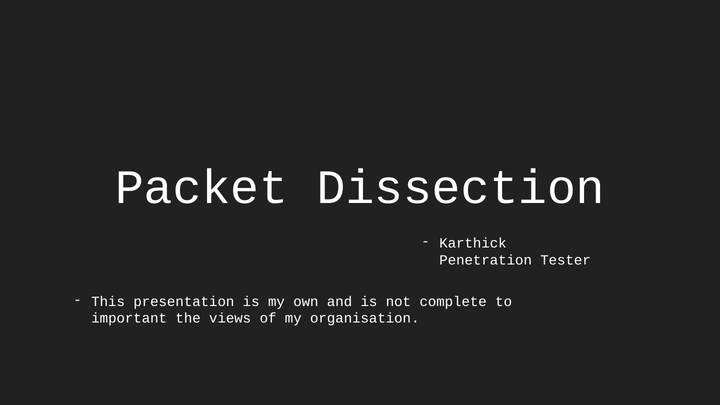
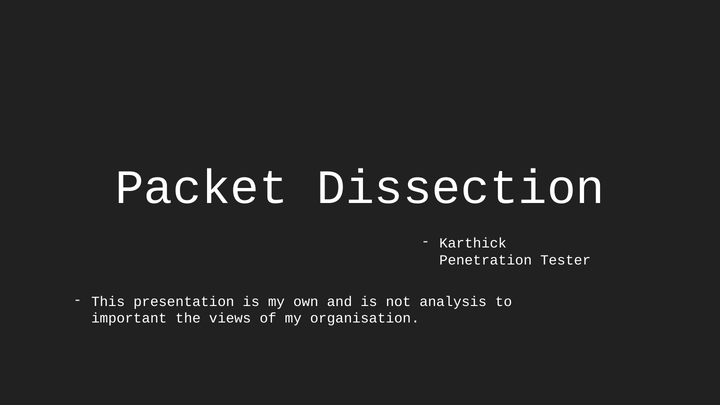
complete: complete -> analysis (453, 301)
